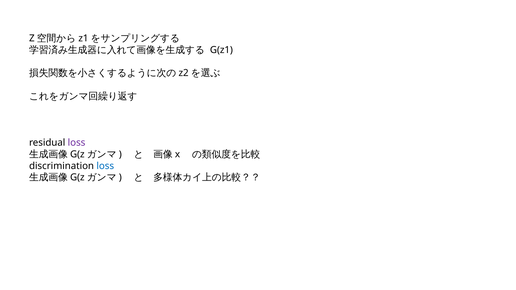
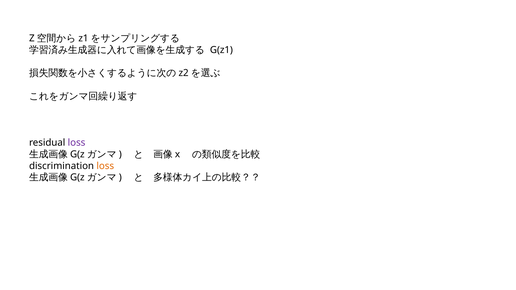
loss colour: blue -> orange (105, 166)
